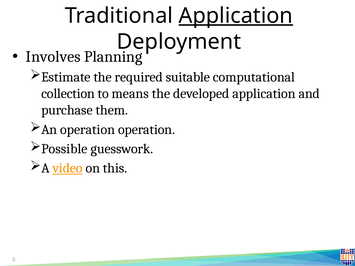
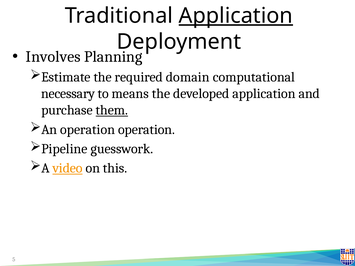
suitable: suitable -> domain (188, 77)
collection: collection -> necessary (68, 94)
them underline: none -> present (112, 110)
Possible: Possible -> Pipeline (64, 149)
